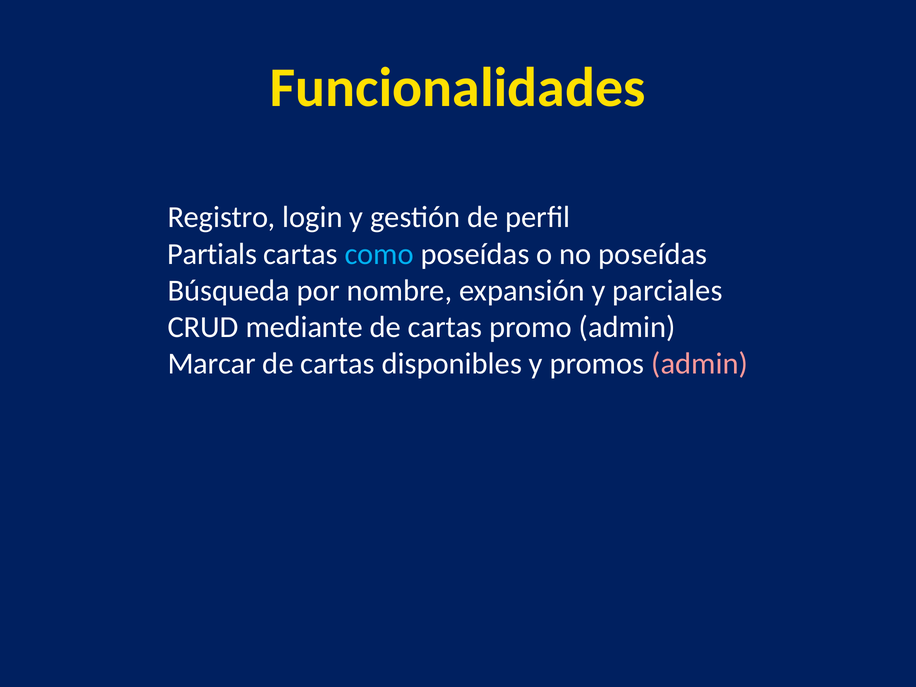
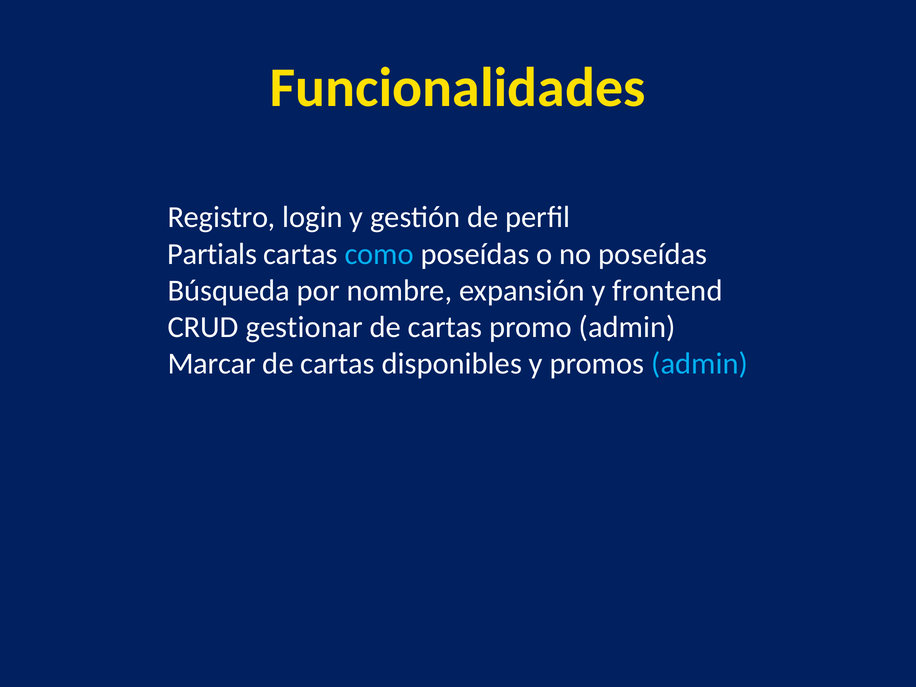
parciales: parciales -> frontend (667, 291)
mediante: mediante -> gestionar (304, 327)
admin colour: pink -> light blue (700, 364)
